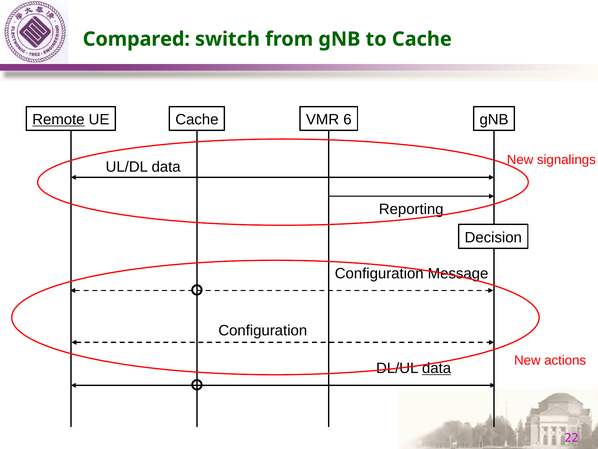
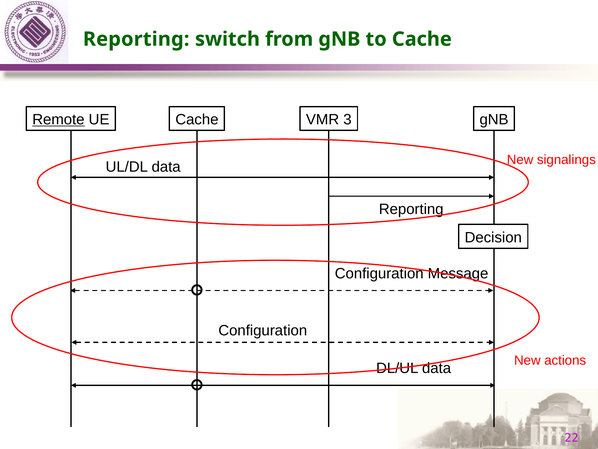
Compared: Compared -> Reporting (136, 39)
6: 6 -> 3 (347, 119)
data underline: present -> none (437, 368)
